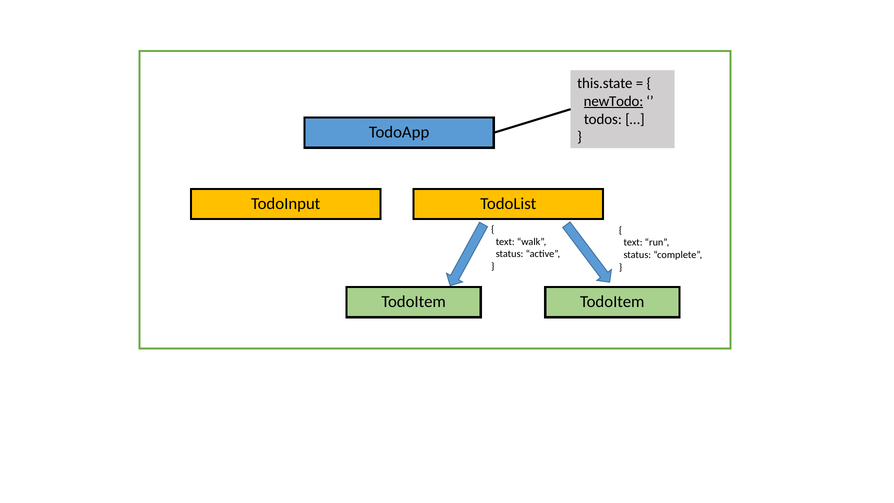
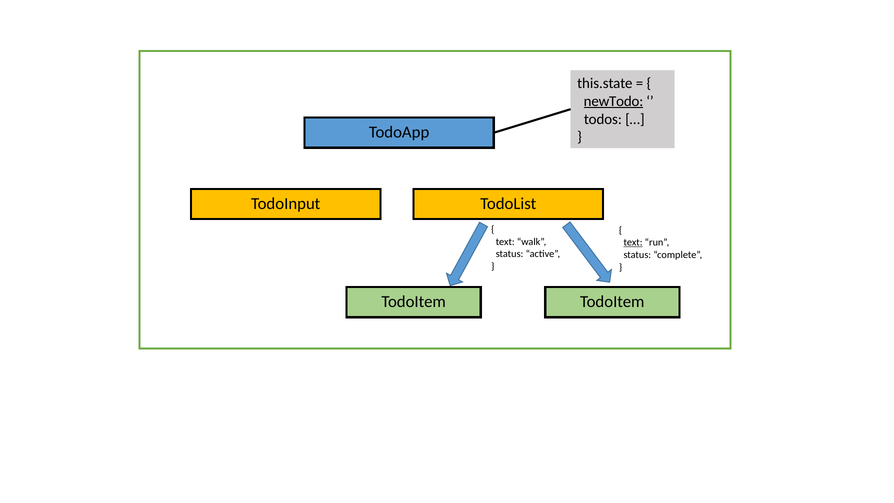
text underline: none -> present (633, 242)
